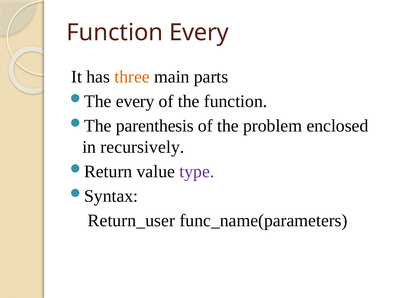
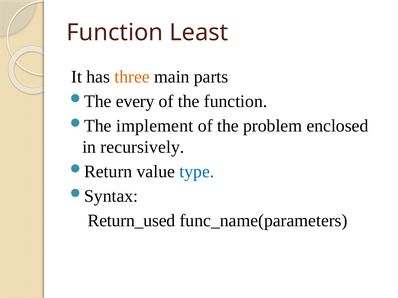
Function Every: Every -> Least (199, 33)
parenthesis: parenthesis -> implement (155, 126)
type colour: purple -> blue (197, 172)
Return_user: Return_user -> Return_used (132, 221)
